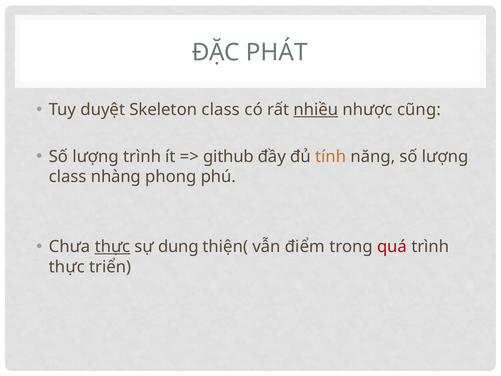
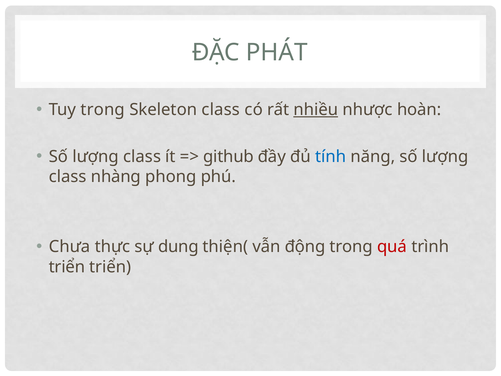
Tuy duyệt: duyệt -> trong (103, 110)
cũng: cũng -> hoàn (419, 110)
trình: trình -> class (142, 156)
tính colour: orange -> blue (331, 156)
thực underline: present -> none (112, 247)
điểm: điểm -> động (305, 247)
thực: thực -> triển (67, 267)
